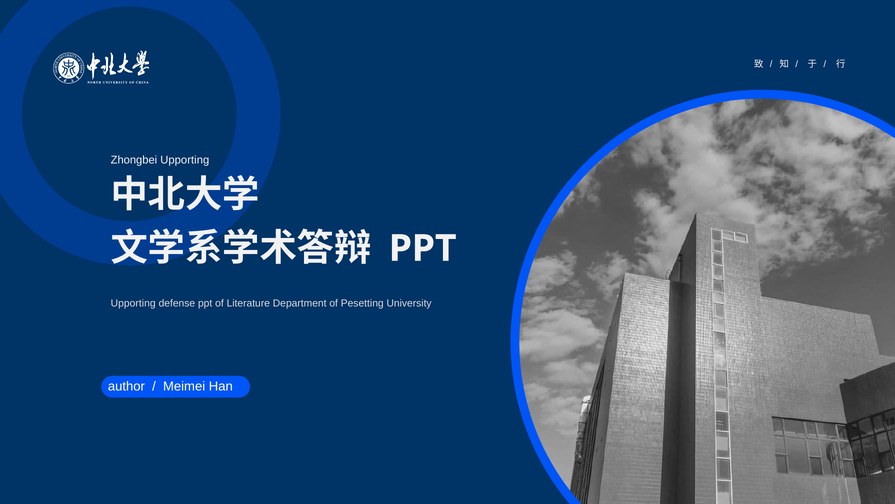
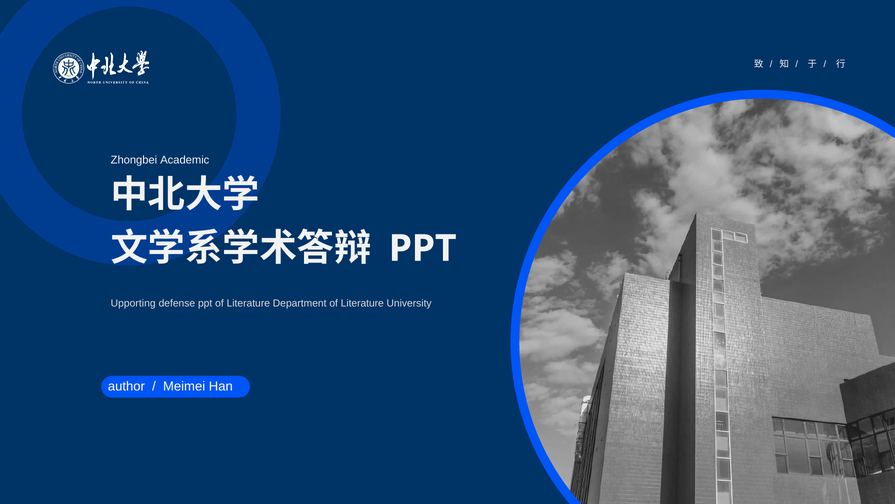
Zhongbei Upporting: Upporting -> Academic (185, 160)
Department of Pesetting: Pesetting -> Literature (362, 303)
